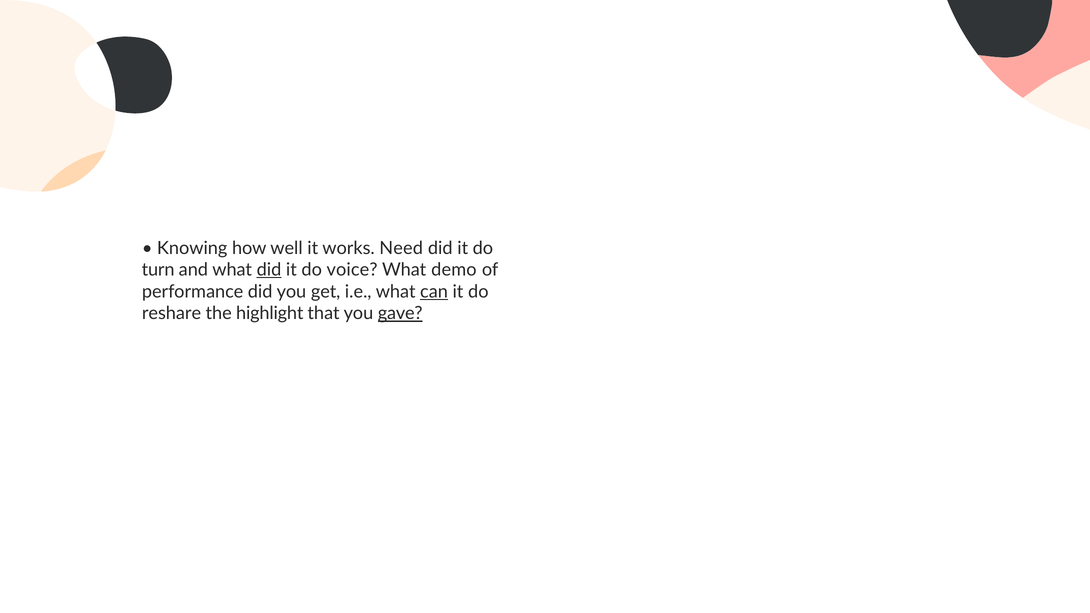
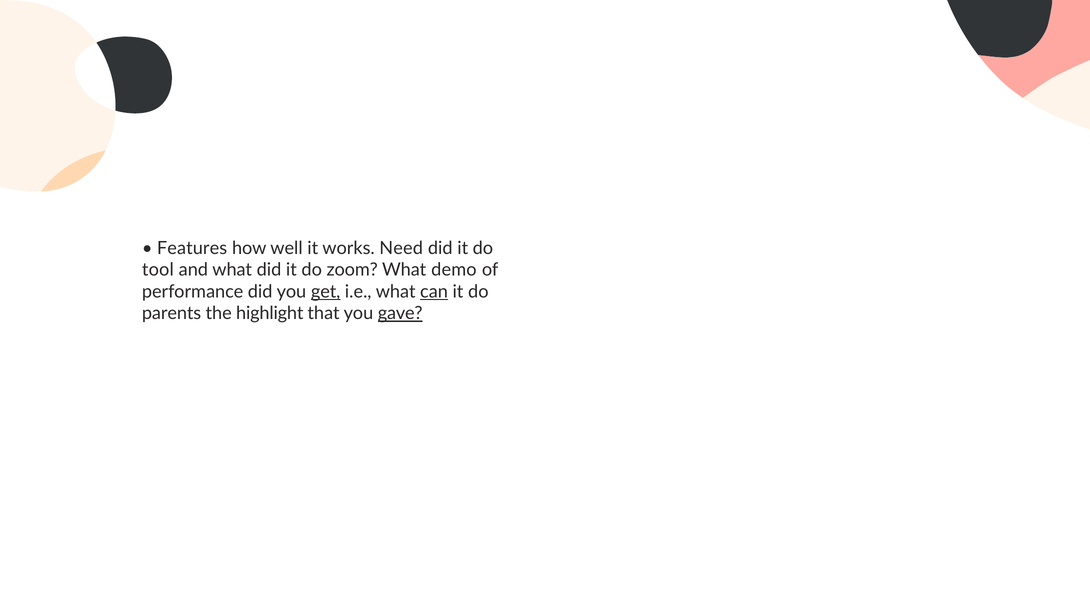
Knowing: Knowing -> Features (192, 248)
turn: turn -> tool (158, 270)
did underline: present -> none (269, 270)
voice: voice -> zoom (352, 270)
get underline: none -> present (326, 292)
reshare: reshare -> parents (172, 313)
